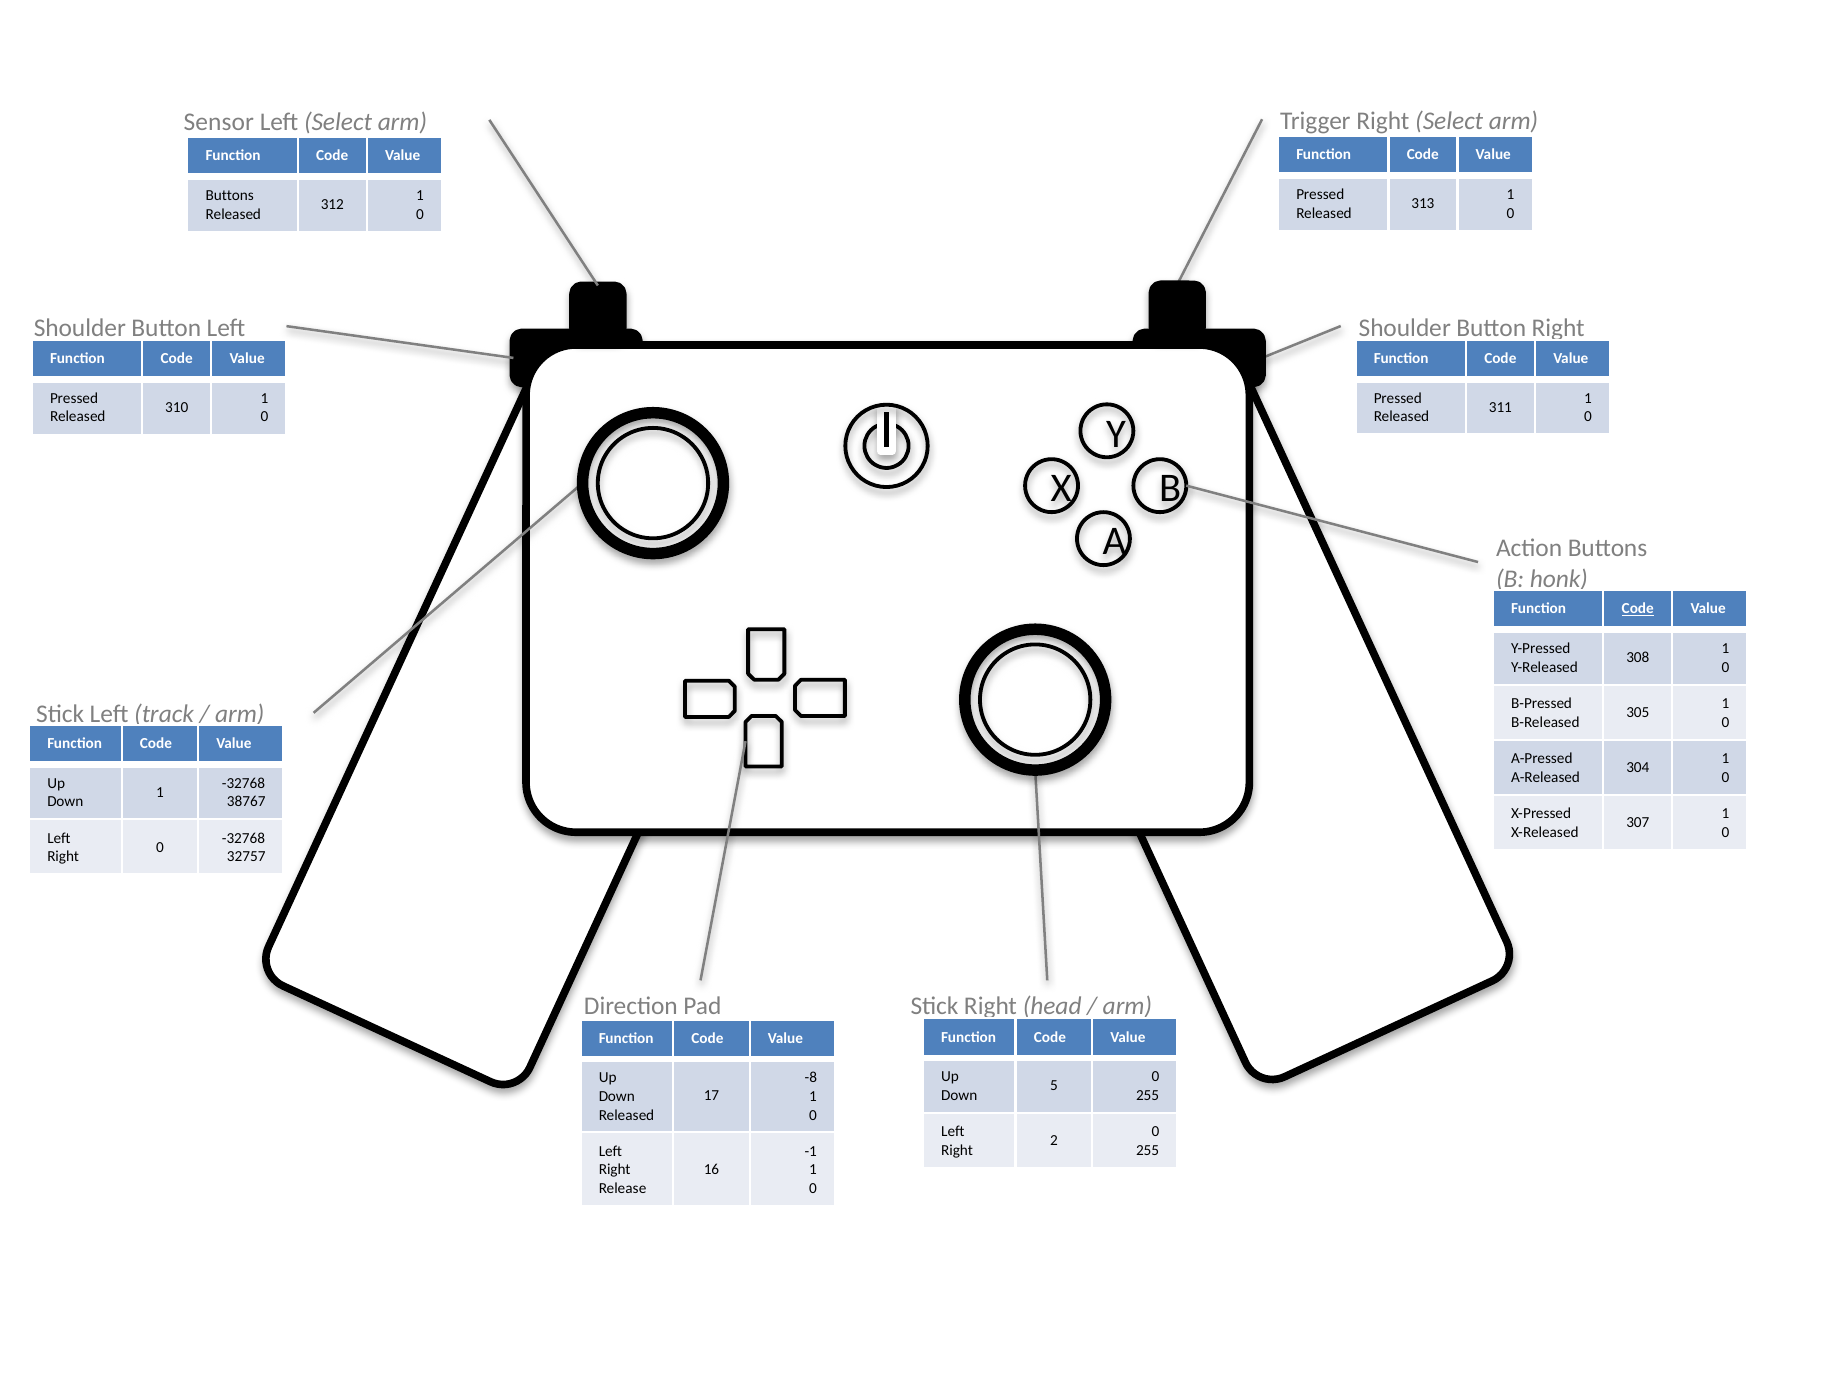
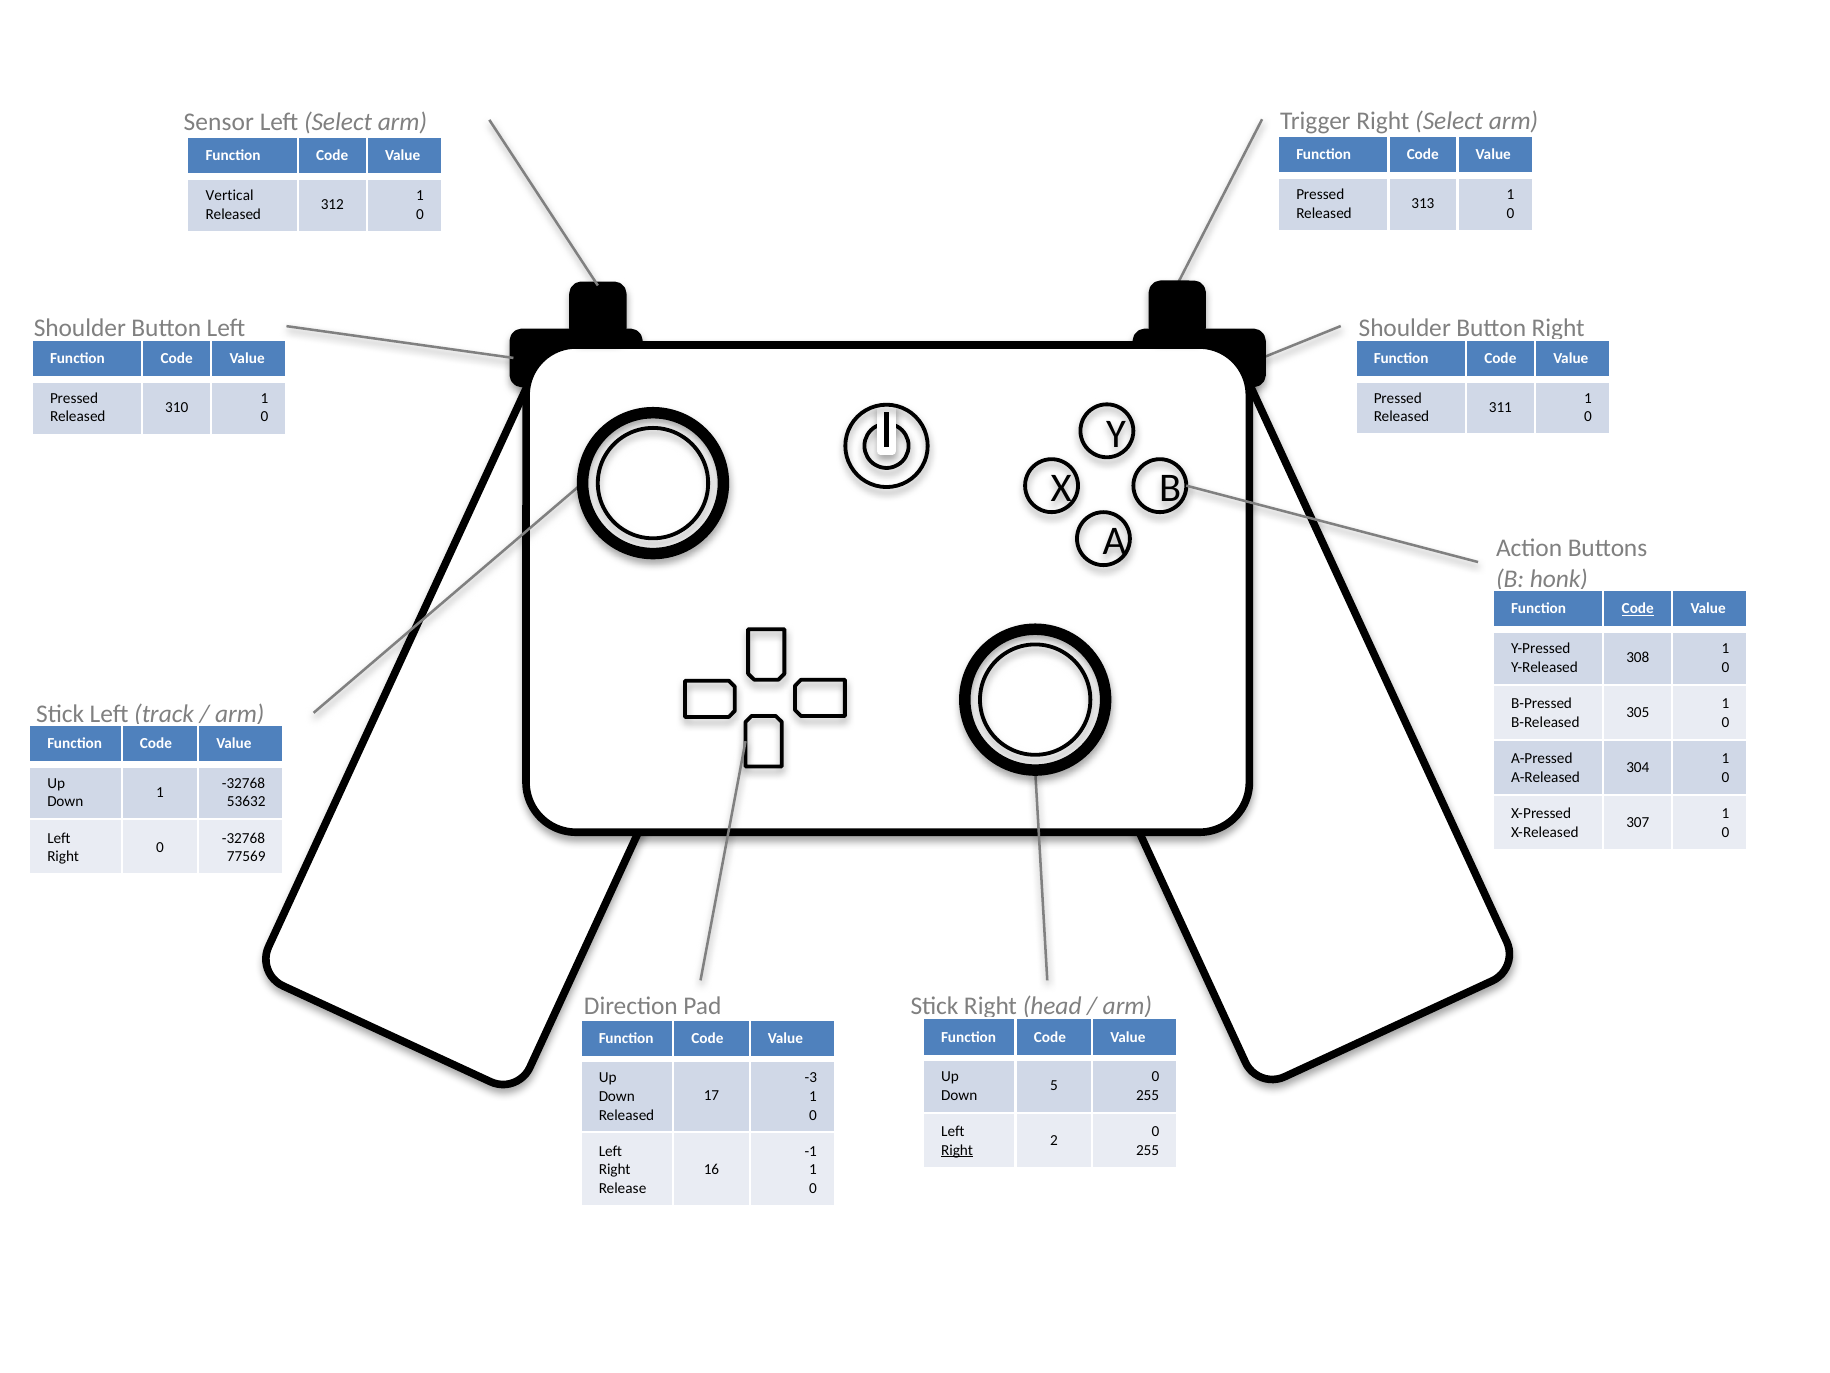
Buttons: Buttons -> Vertical (230, 195)
38767: 38767 -> 53632 (246, 801)
32757: 32757 -> 77569 (246, 856)
-8: -8 -> -3 (811, 1077)
Right underline: none -> present (957, 1150)
